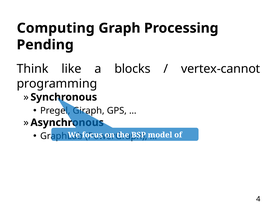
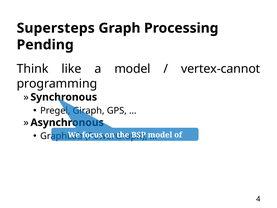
Computing: Computing -> Supersteps (56, 28)
a blocks: blocks -> model (132, 69)
